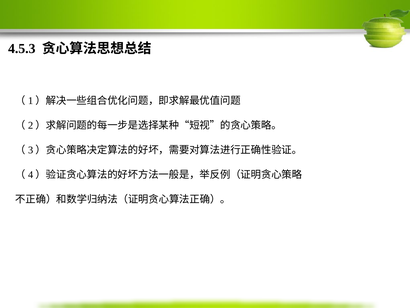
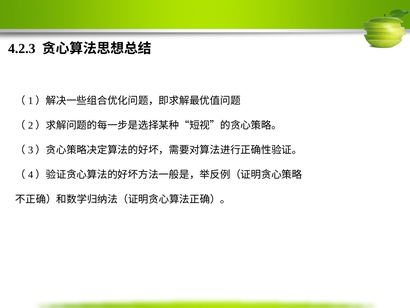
4.5.3: 4.5.3 -> 4.2.3 (22, 49)
